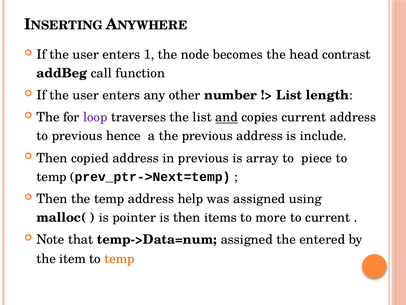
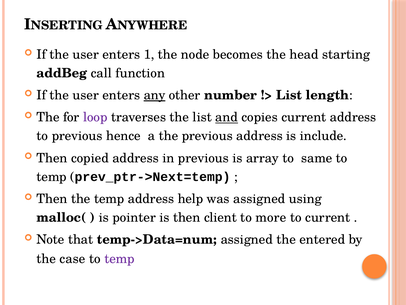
contrast: contrast -> starting (346, 54)
any underline: none -> present (155, 95)
piece: piece -> same (317, 158)
items: items -> client (220, 217)
item: item -> case (72, 259)
temp colour: orange -> purple (120, 259)
